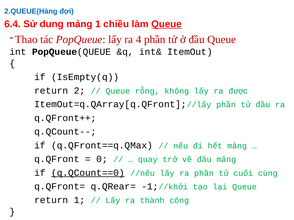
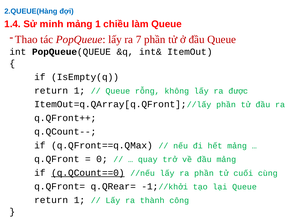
6.4: 6.4 -> 1.4 (13, 24)
dung: dung -> minh (52, 24)
Queue underline: present -> none (167, 24)
4: 4 -> 7 (139, 40)
2: 2 -> 1 (79, 91)
